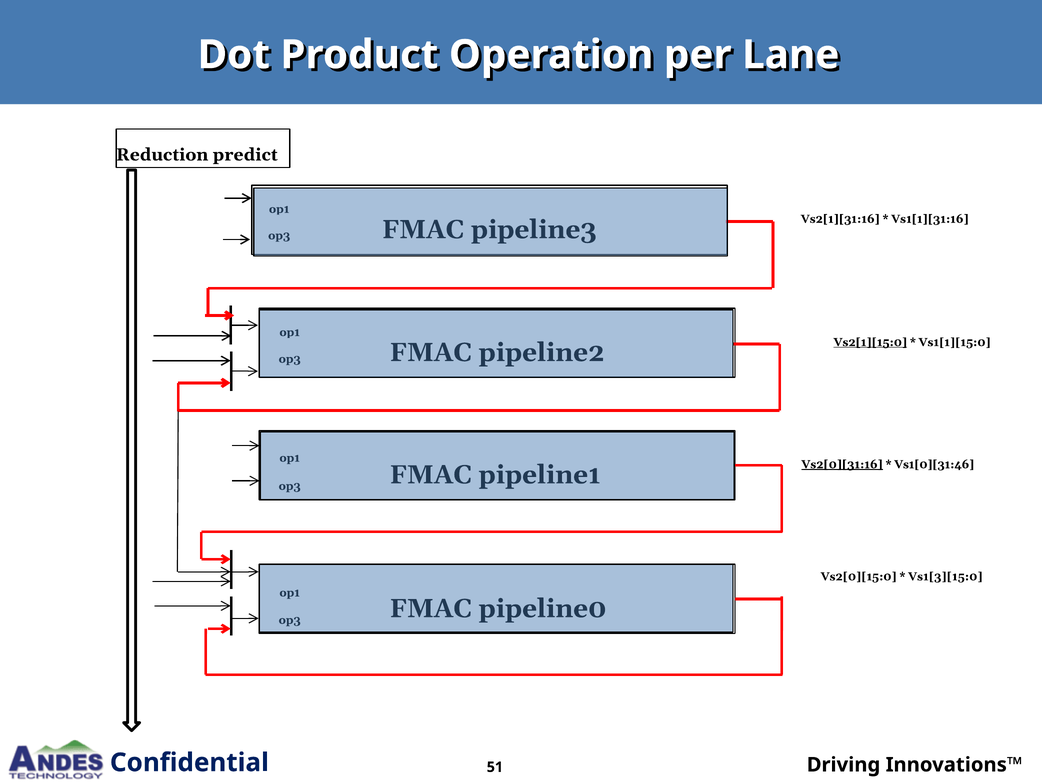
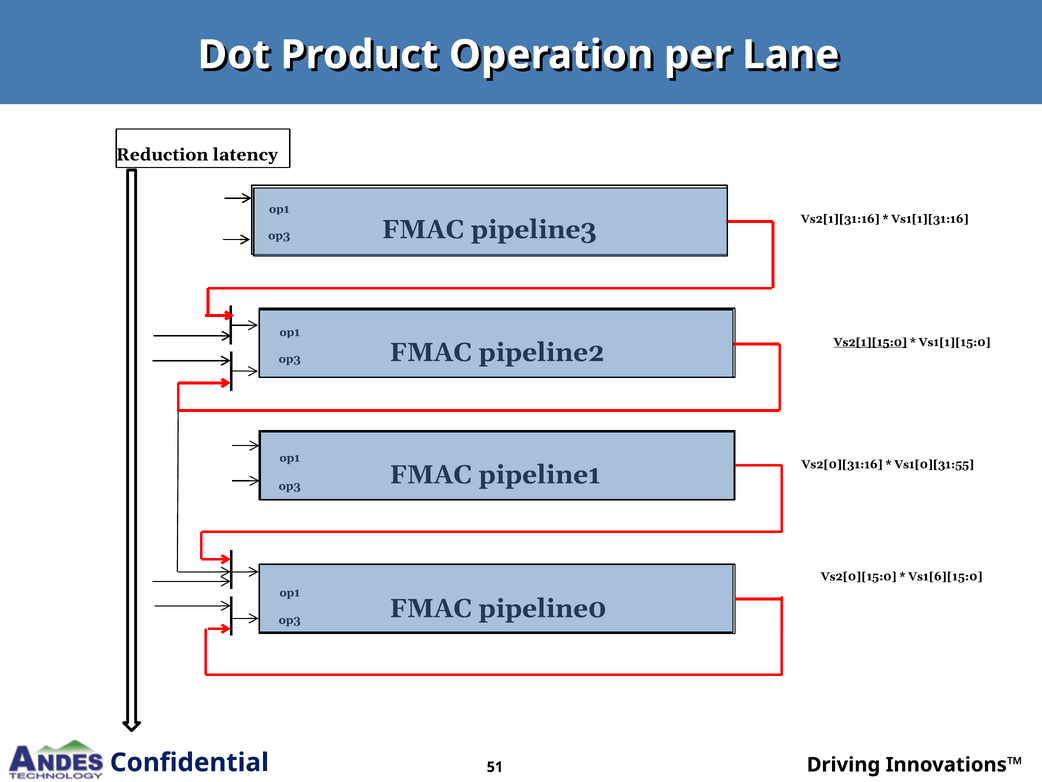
predict: predict -> latency (245, 155)
Vs2[0][31:16 underline: present -> none (842, 464)
Vs1[0][31:46: Vs1[0][31:46 -> Vs1[0][31:55 (934, 464)
Vs1[3][15:0: Vs1[3][15:0 -> Vs1[6][15:0 (945, 576)
